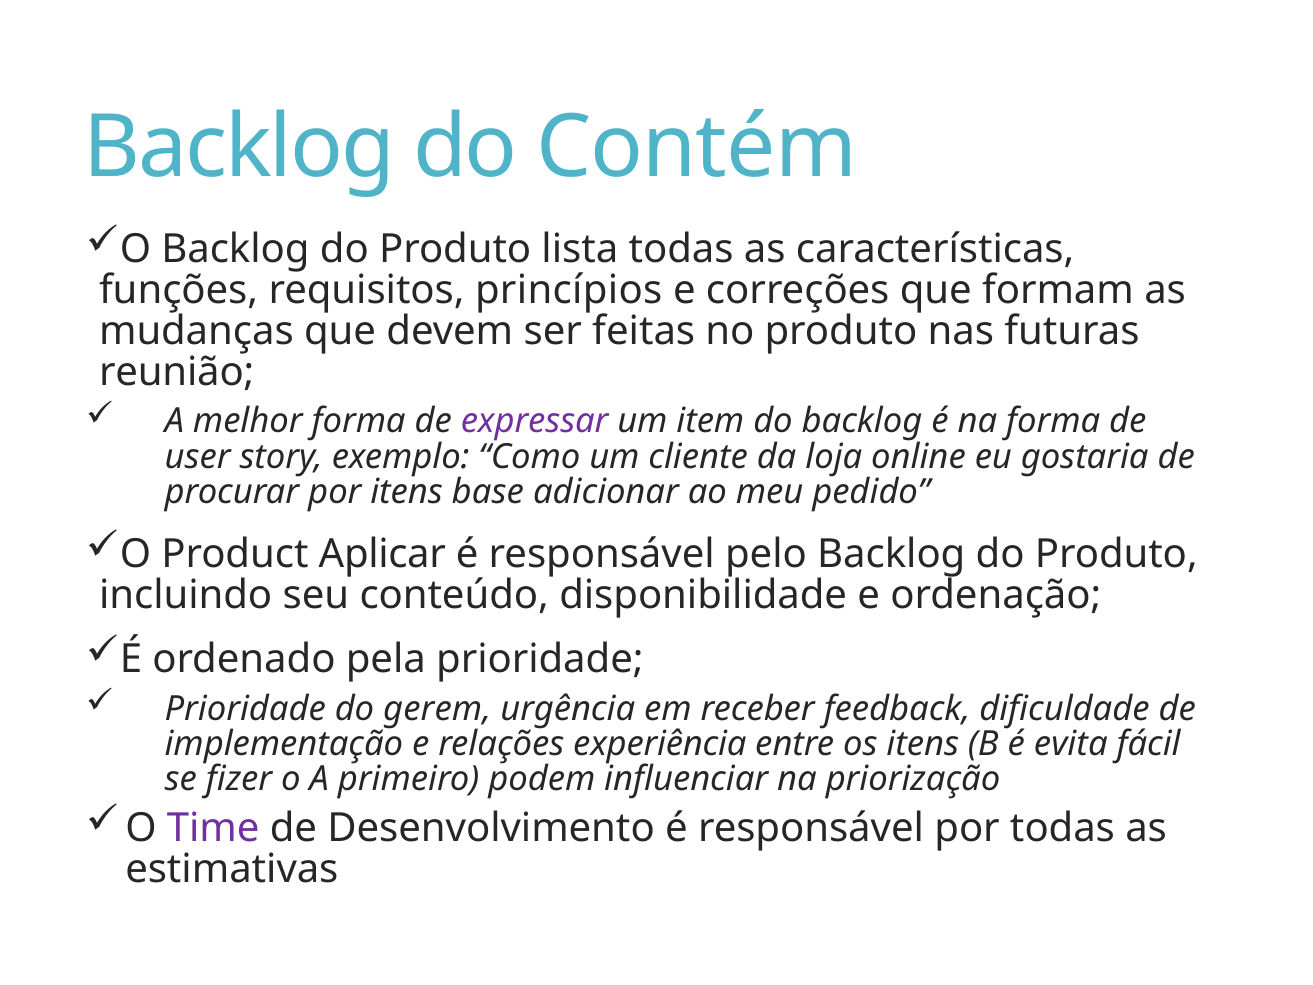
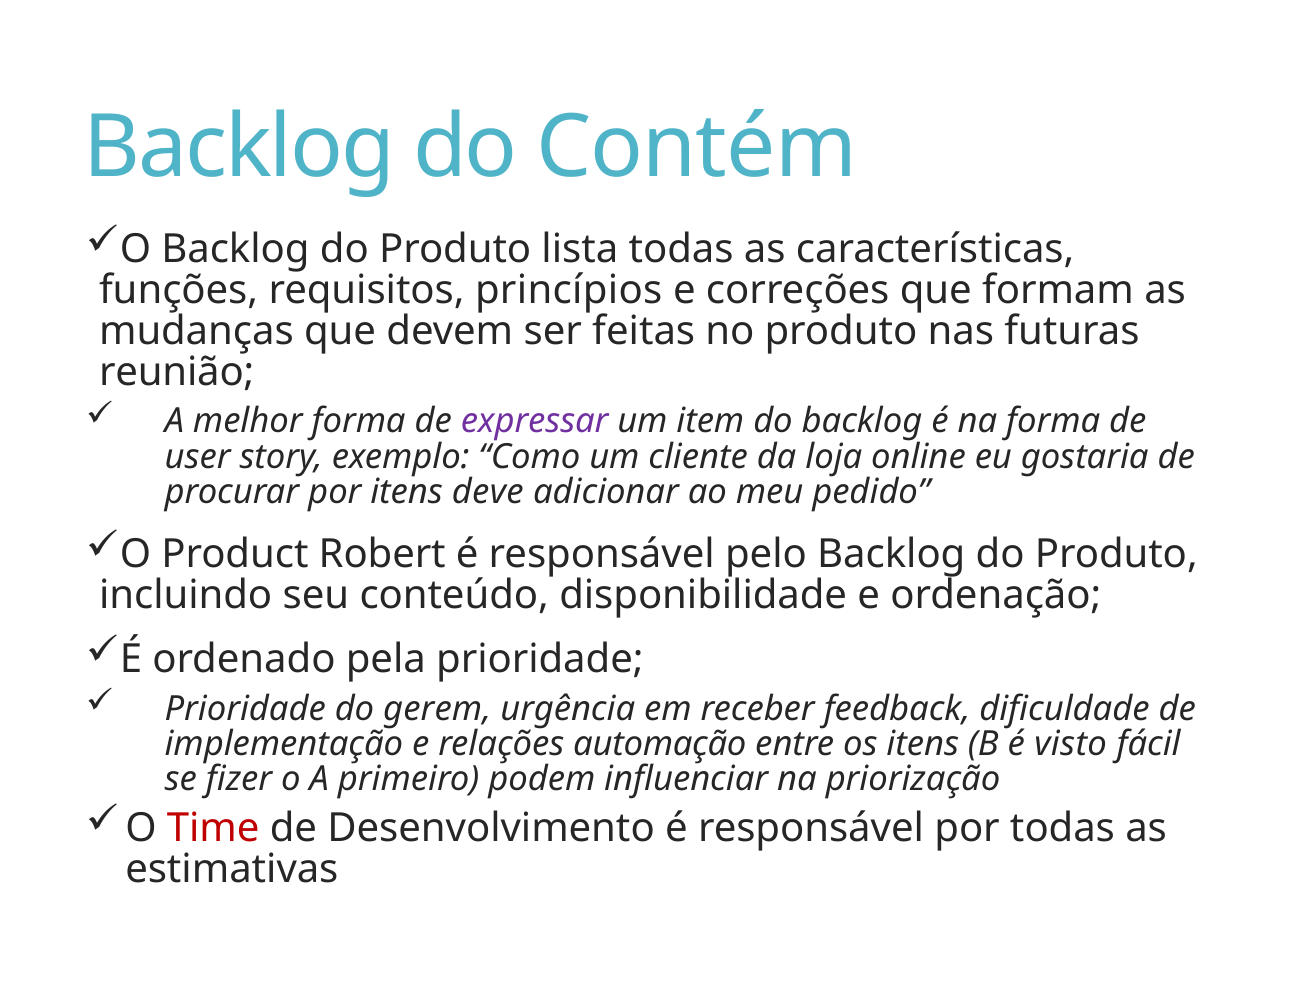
base: base -> deve (488, 492)
Aplicar: Aplicar -> Robert (382, 554)
experiência: experiência -> automação (660, 744)
evita: evita -> visto (1071, 744)
Time colour: purple -> red (213, 828)
